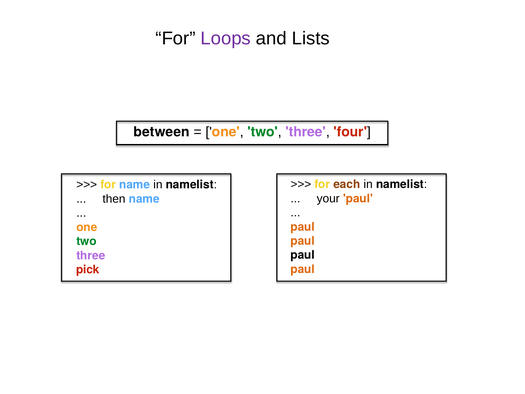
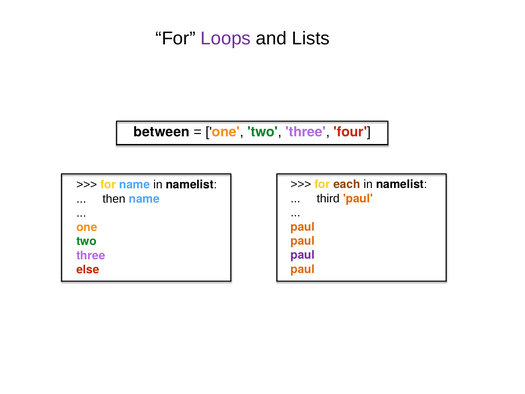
your: your -> third (328, 198)
paul colour: black -> purple (303, 255)
pick: pick -> else (88, 269)
